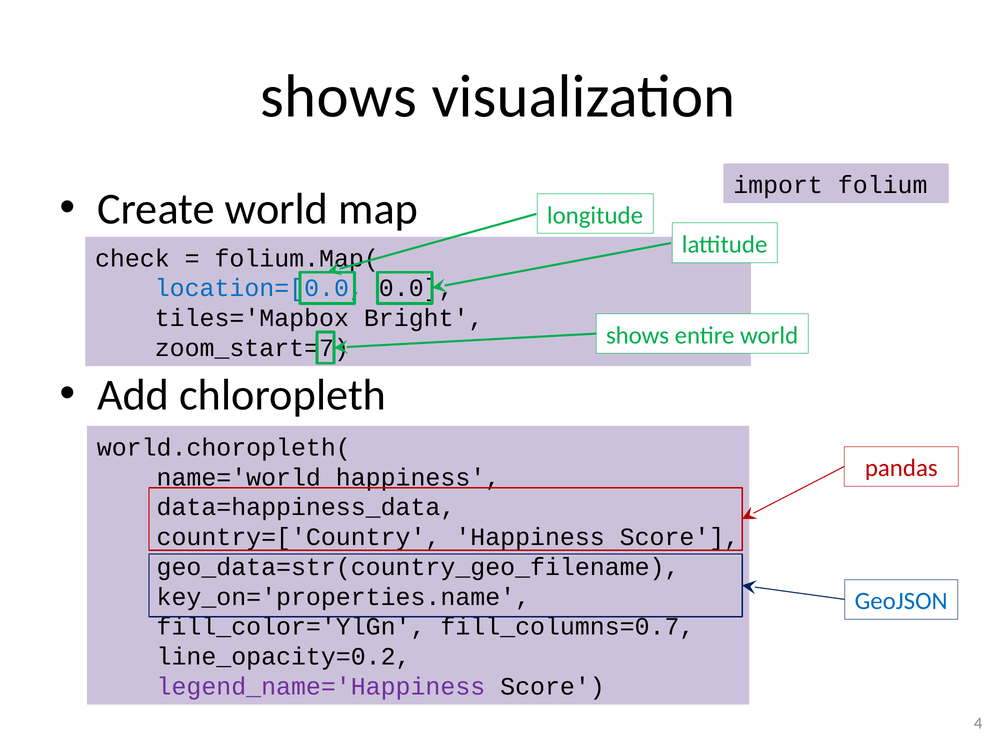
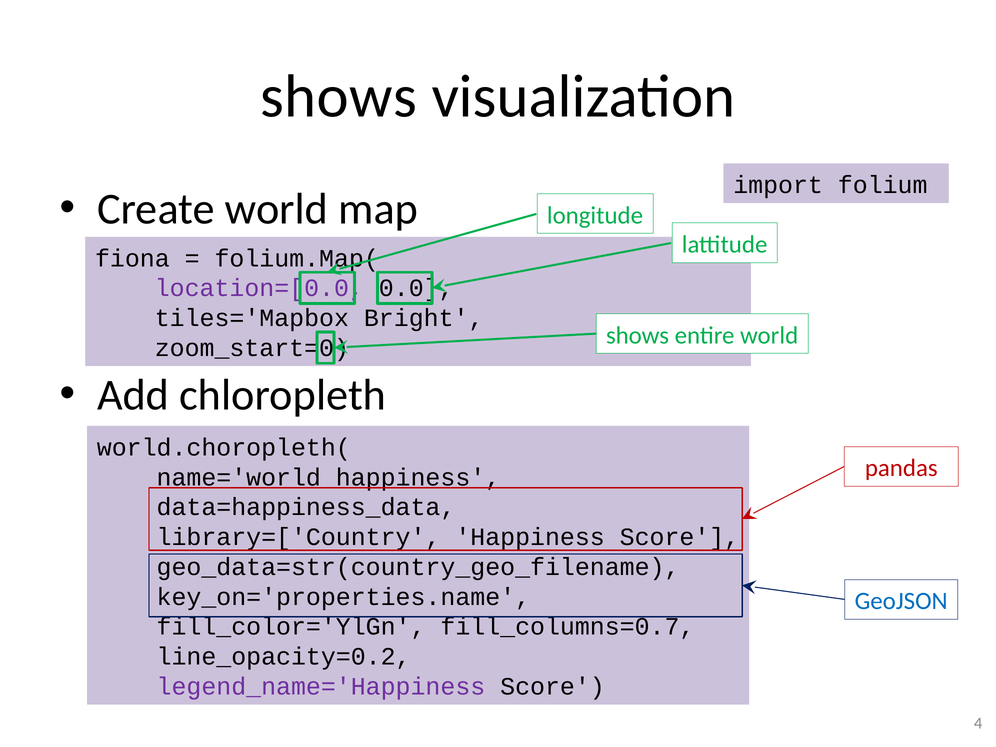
check: check -> fiona (132, 258)
location=[0.0 colour: blue -> purple (259, 288)
zoom_start=7: zoom_start=7 -> zoom_start=0 (252, 348)
country=['Country: country=['Country -> library=['Country (299, 537)
